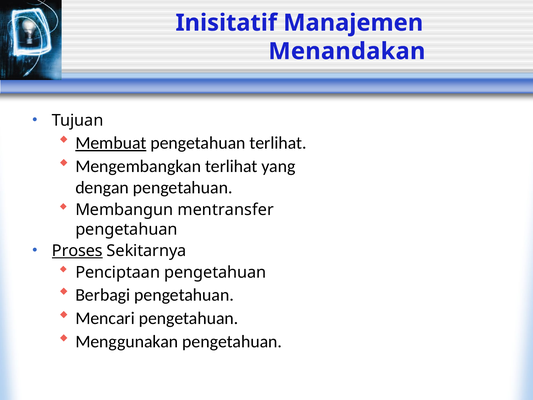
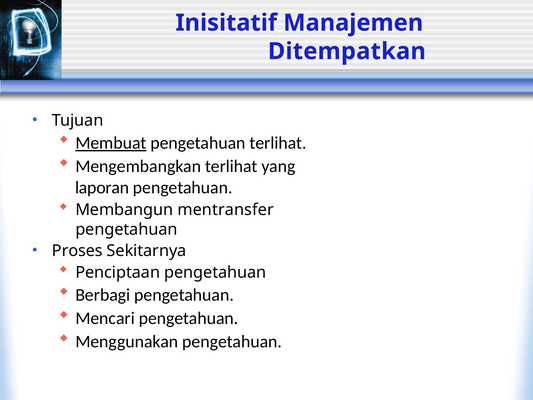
Menandakan: Menandakan -> Ditempatkan (347, 51)
dengan: dengan -> laporan (102, 187)
Proses underline: present -> none (77, 251)
